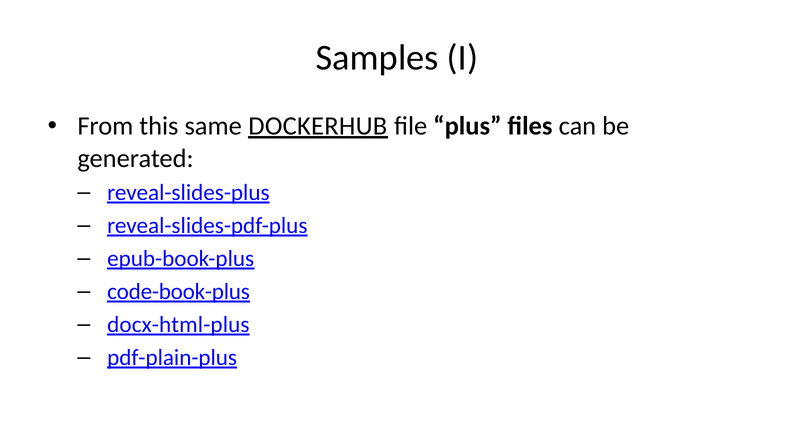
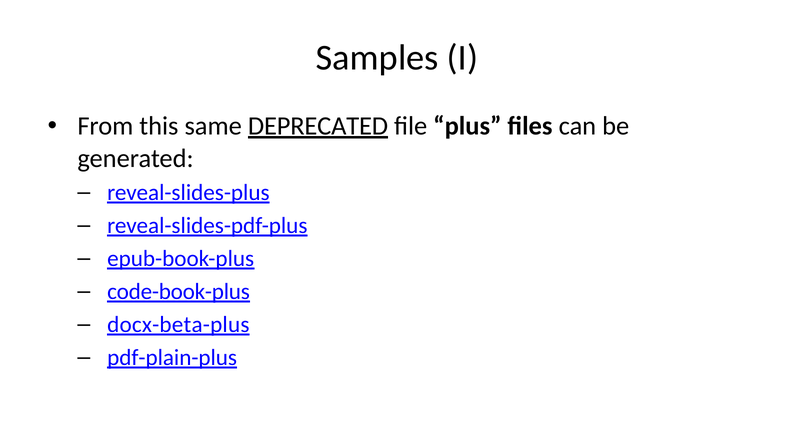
DOCKERHUB: DOCKERHUB -> DEPRECATED (318, 126)
docx-html-plus: docx-html-plus -> docx-beta-plus (178, 324)
